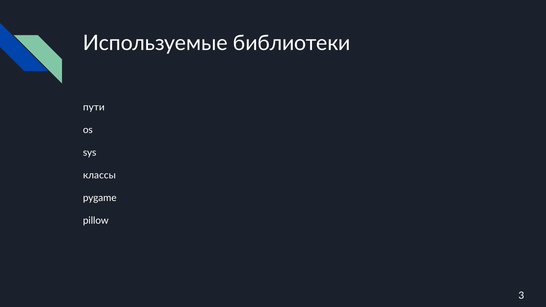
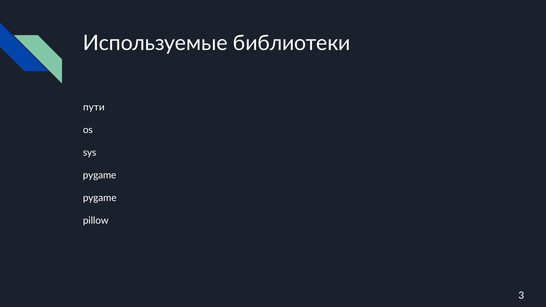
классы: классы -> pygame (100, 175)
